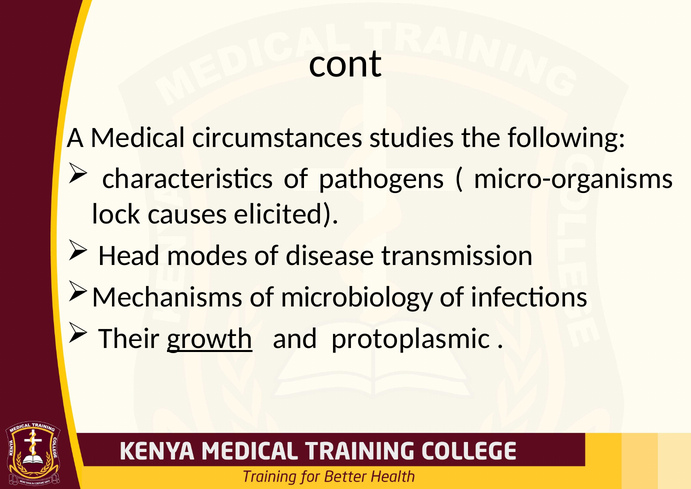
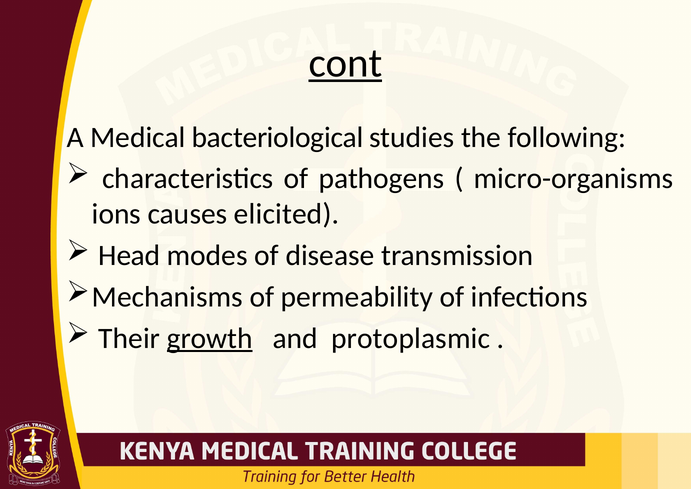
cont underline: none -> present (346, 63)
circumstances: circumstances -> bacteriological (278, 137)
lock: lock -> ions (116, 214)
microbiology: microbiology -> permeability (357, 297)
